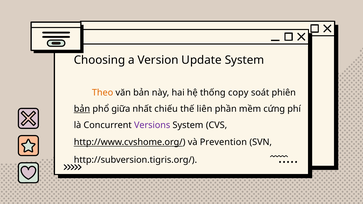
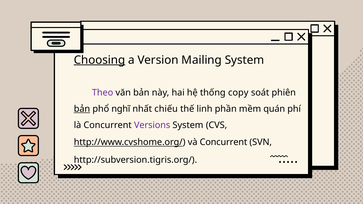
Choosing underline: none -> present (99, 60)
Update: Update -> Mailing (202, 60)
Theo colour: orange -> purple (103, 93)
giữa: giữa -> nghĩ (121, 109)
liên: liên -> linh (205, 109)
cứng: cứng -> quán (274, 109)
và Prevention: Prevention -> Concurrent (223, 142)
